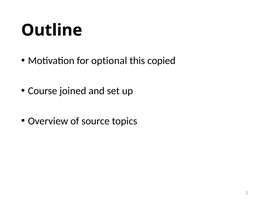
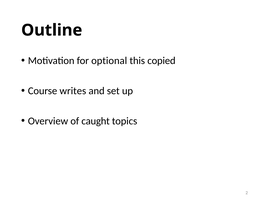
joined: joined -> writes (73, 91)
source: source -> caught (96, 121)
